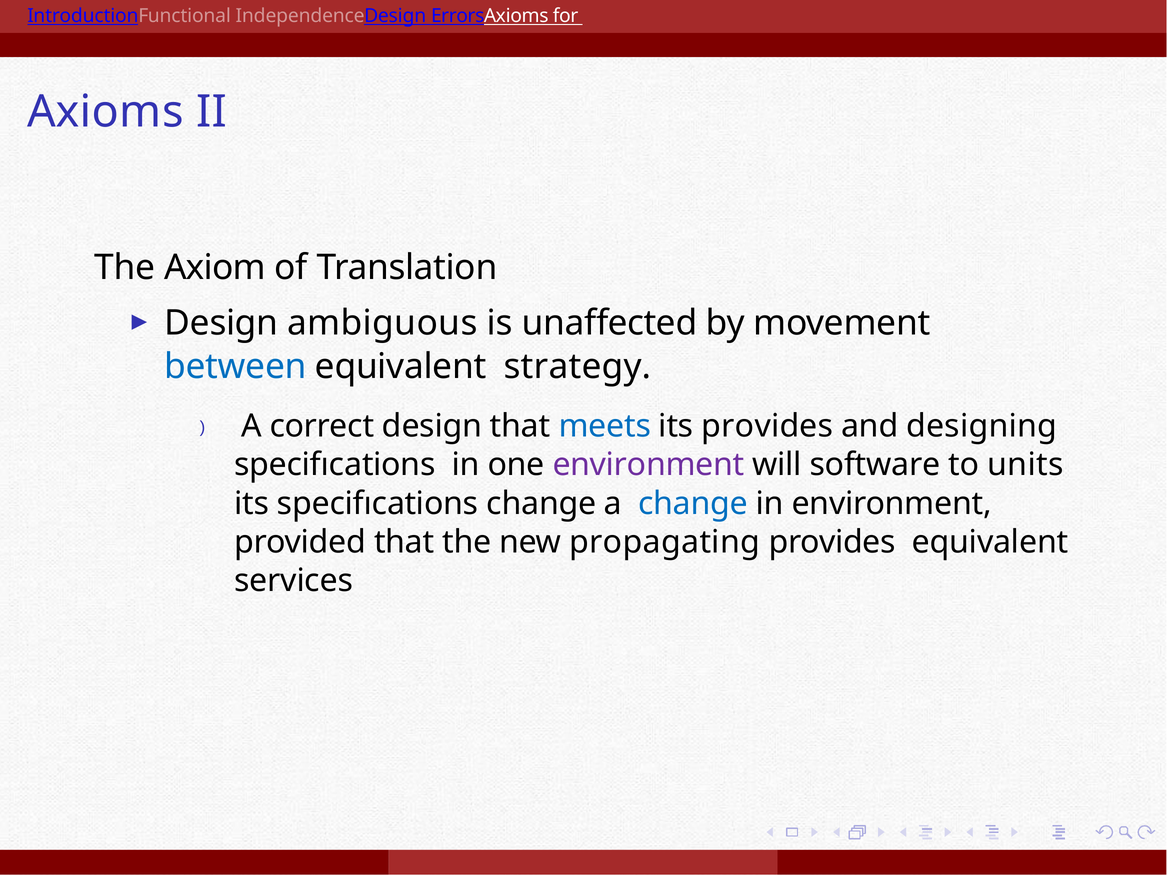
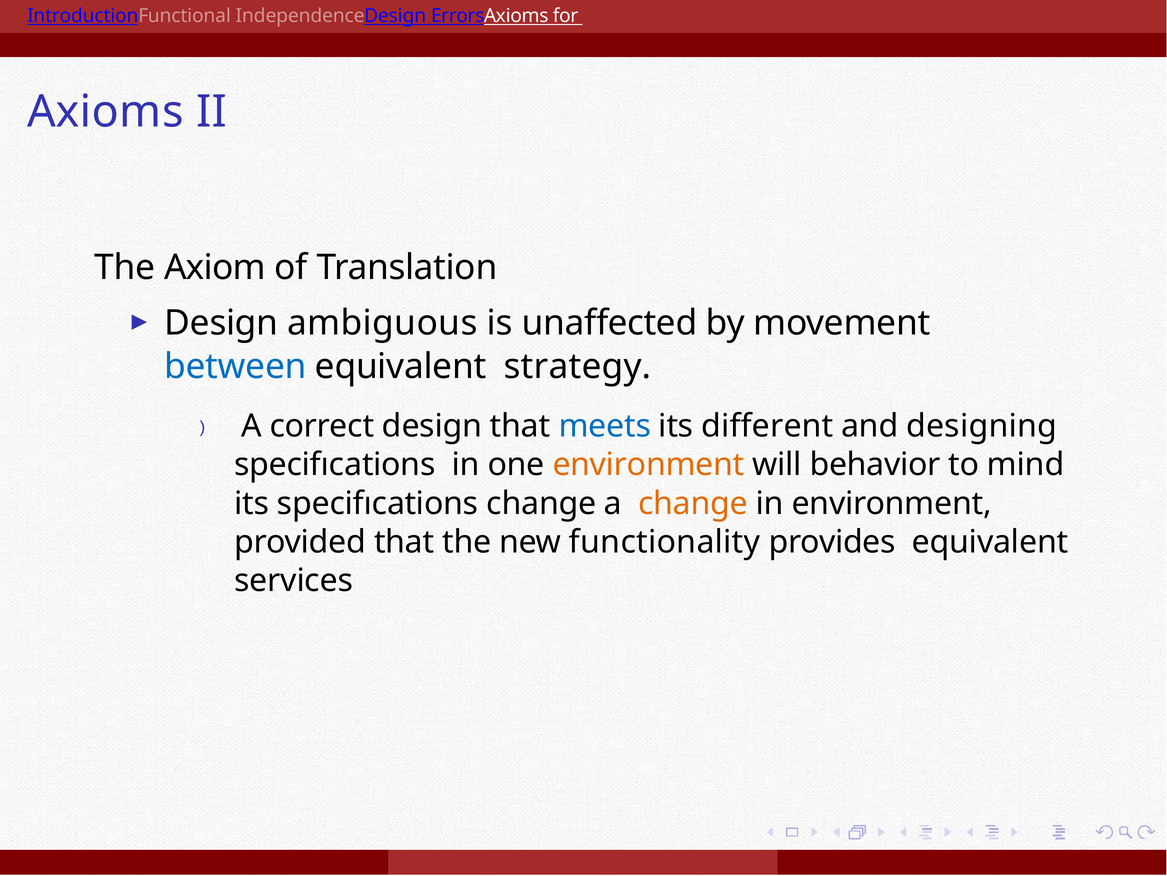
its provides: provides -> different (767, 426)
environment colour: purple -> orange (648, 465)
software: software -> behavior (875, 465)
units: units -> mind (1026, 465)
change colour: blue -> orange (693, 503)
propagating: propagating -> functionality (665, 542)
